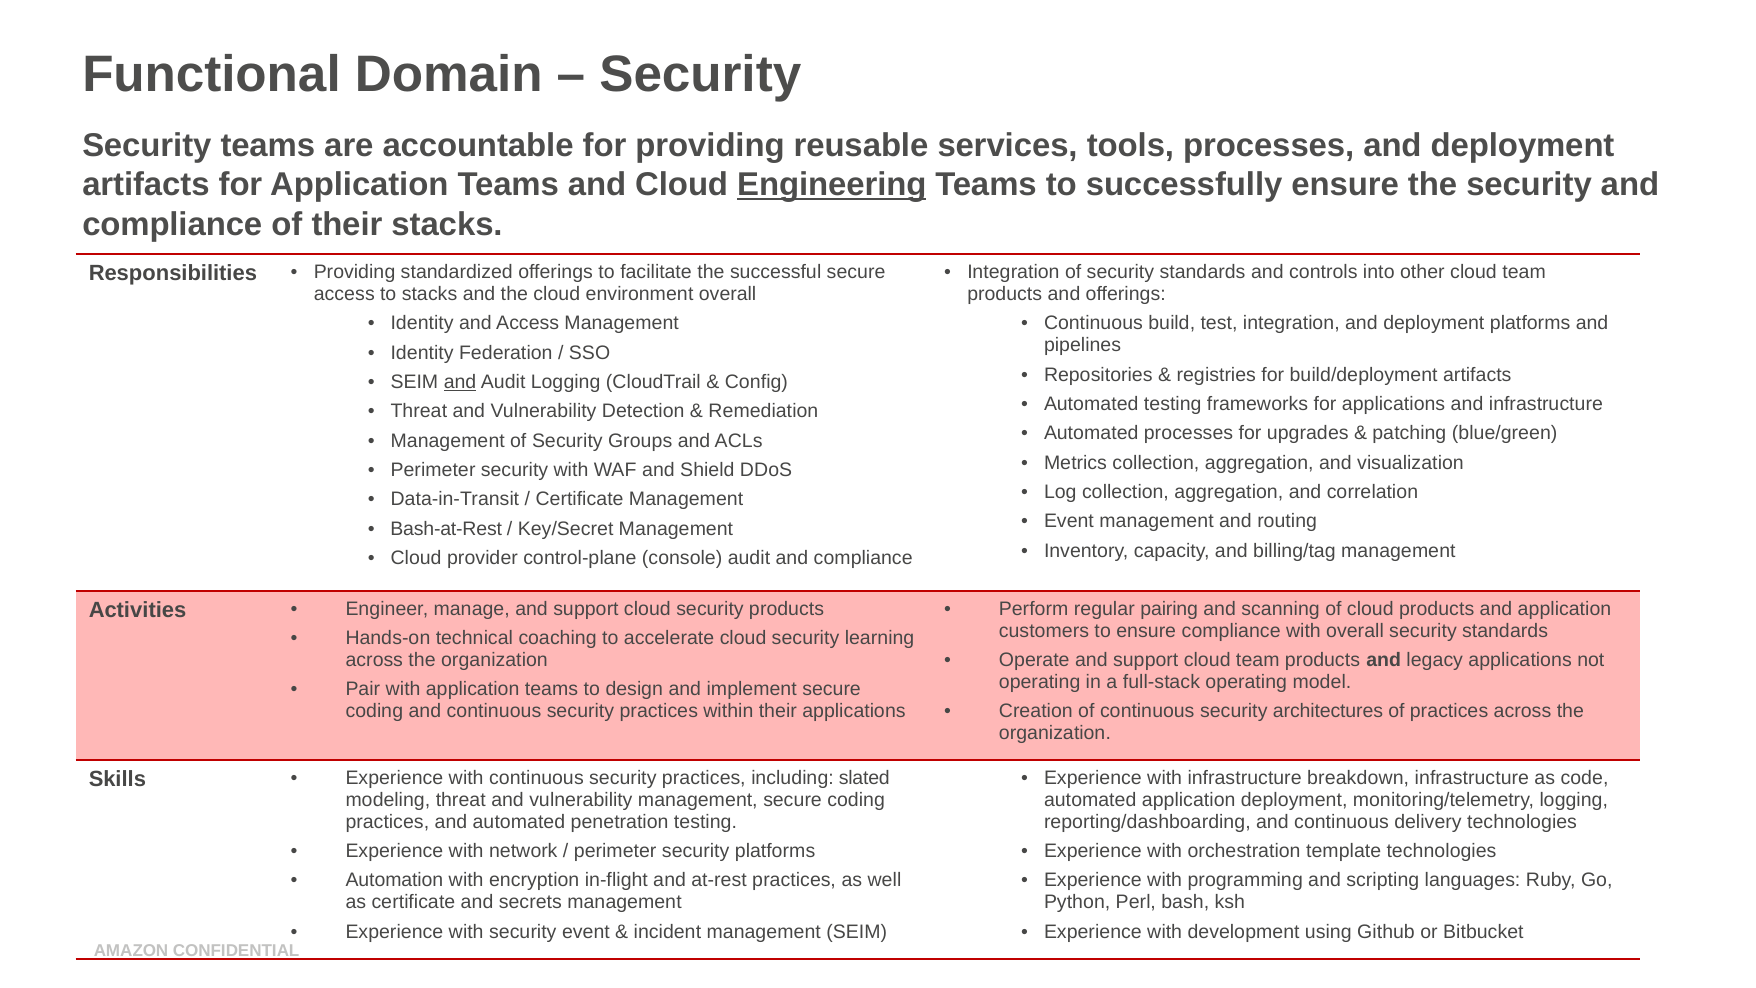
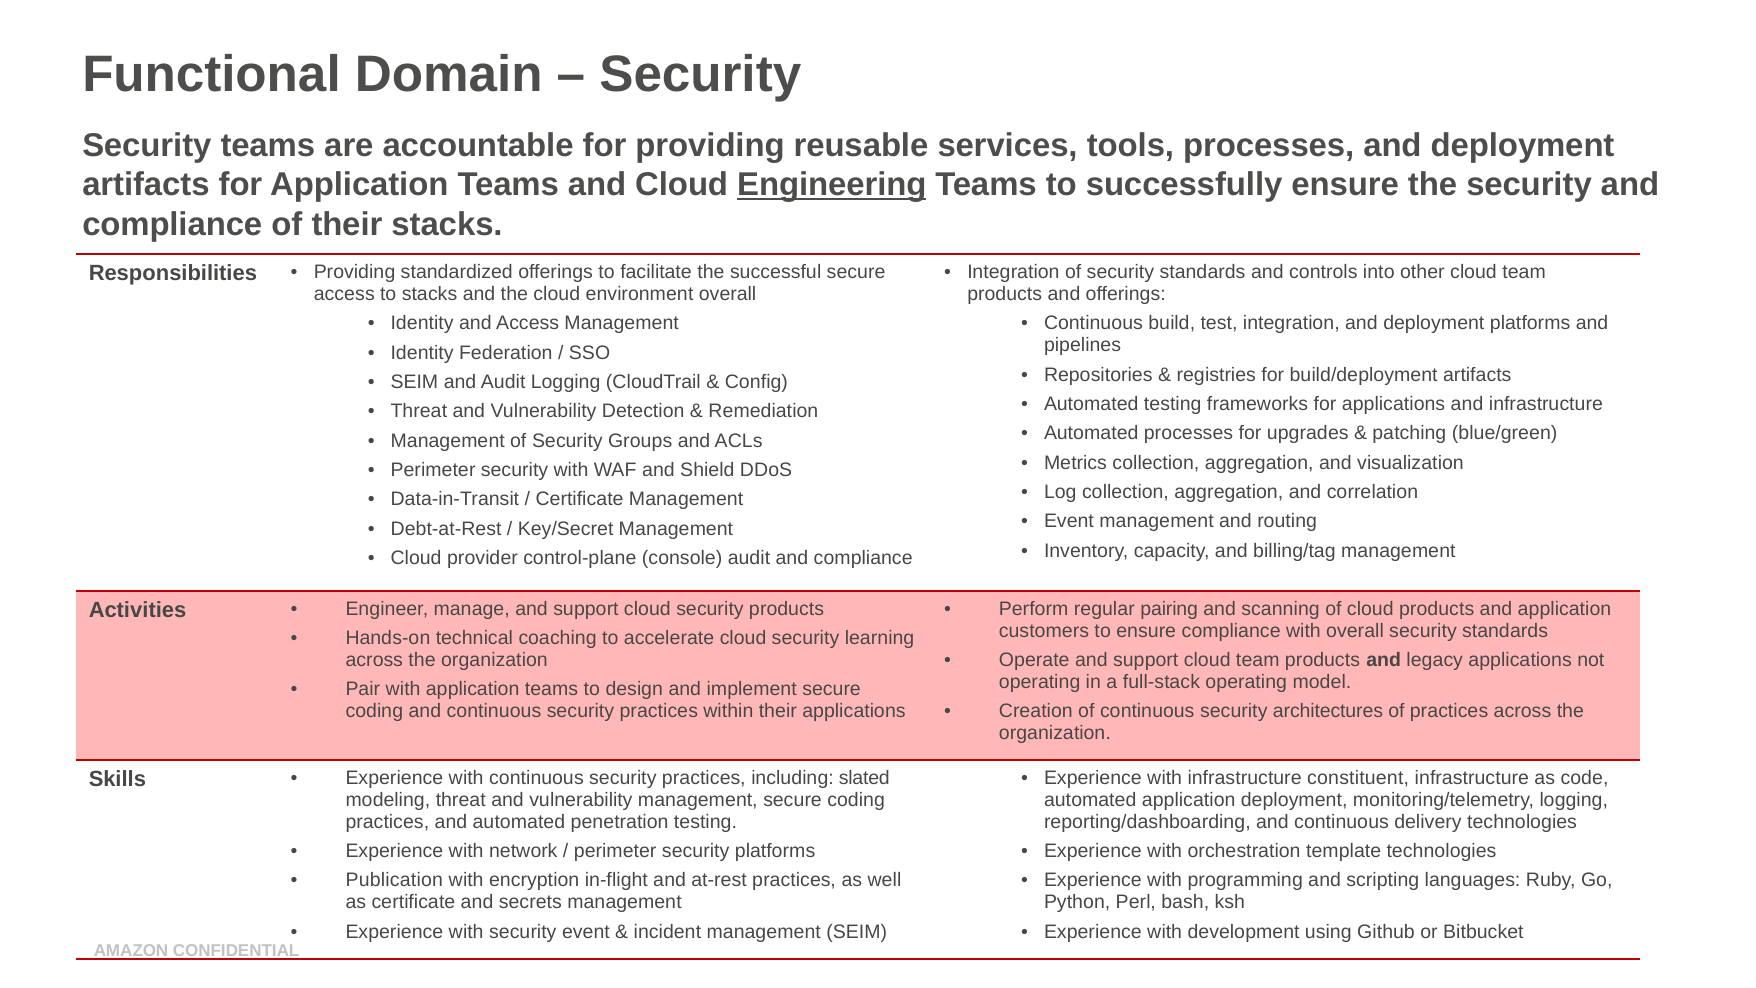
and underline: present -> none (460, 382)
Bash-at-Rest: Bash-at-Rest -> Debt-at-Rest (446, 529)
breakdown: breakdown -> constituent (1358, 778)
Automation: Automation -> Publication (394, 880)
